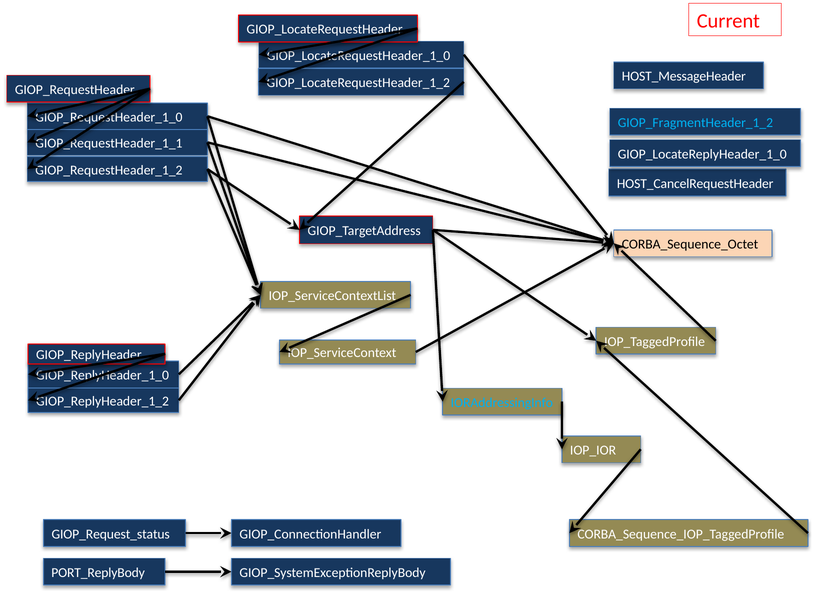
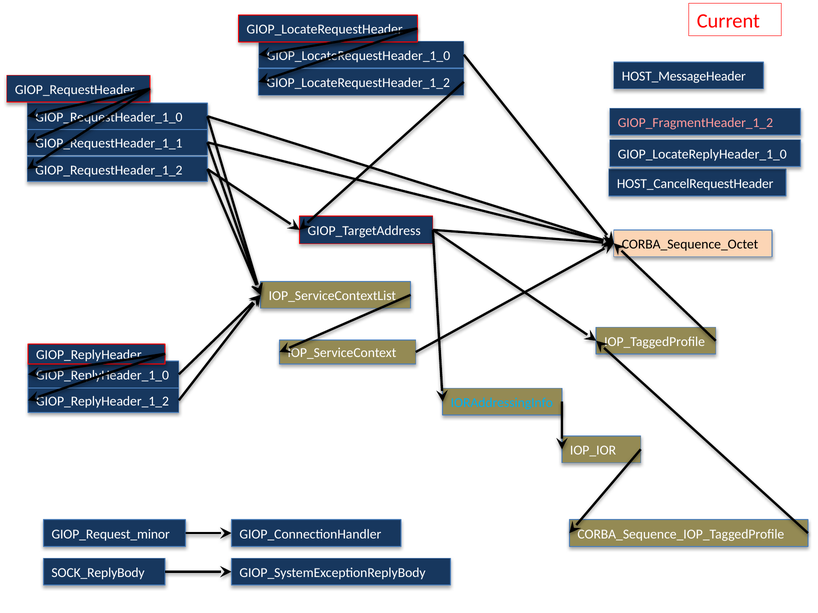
GIOP_FragmentHeader_1_2 colour: light blue -> pink (695, 123)
GIOP_Request_status: GIOP_Request_status -> GIOP_Request_minor (111, 534)
PORT_ReplyBody: PORT_ReplyBody -> SOCK_ReplyBody (98, 573)
